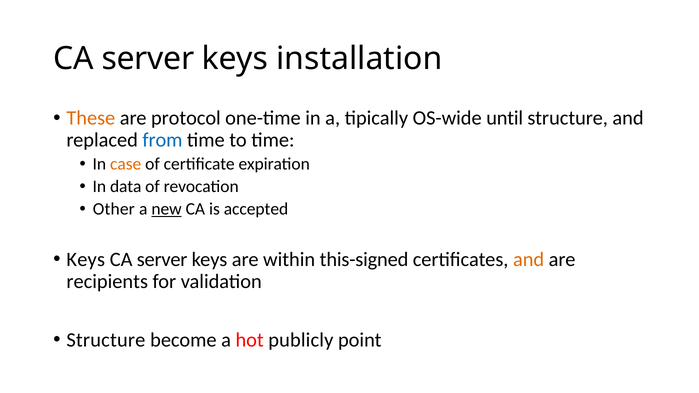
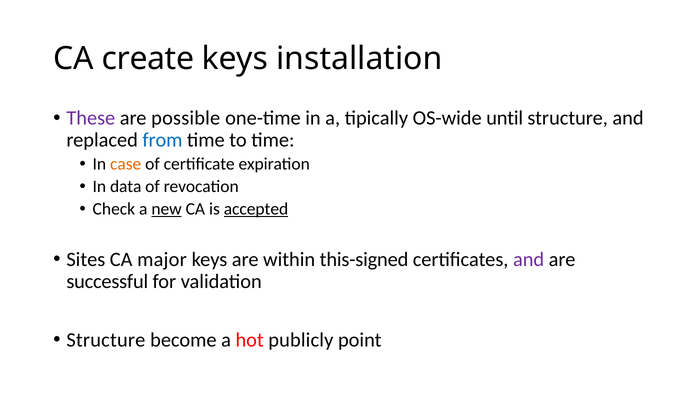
server: server -> create (148, 59)
These colour: orange -> purple (91, 118)
protocol: protocol -> possible (186, 118)
Other: Other -> Check (114, 209)
accepted underline: none -> present (256, 209)
Keys: Keys -> Sites (86, 260)
server: server -> major (162, 260)
and colour: orange -> purple (529, 260)
recipients: recipients -> successful (107, 282)
